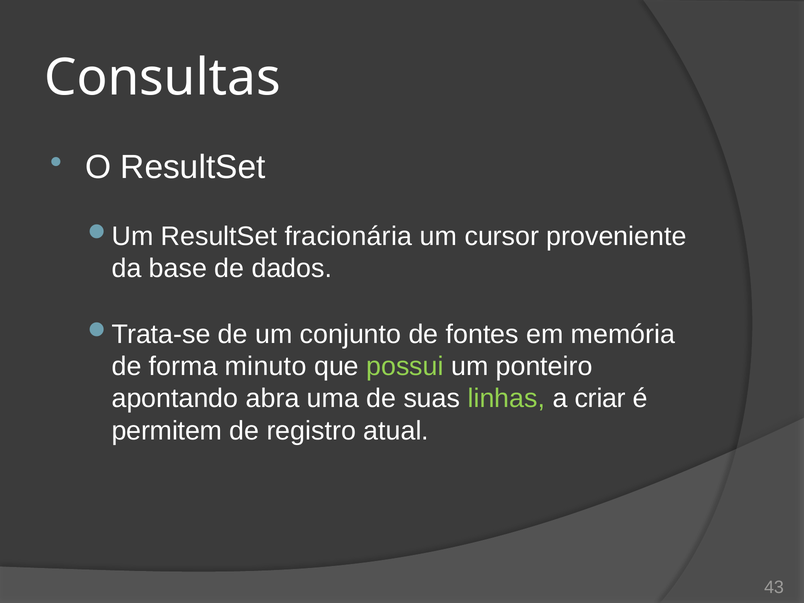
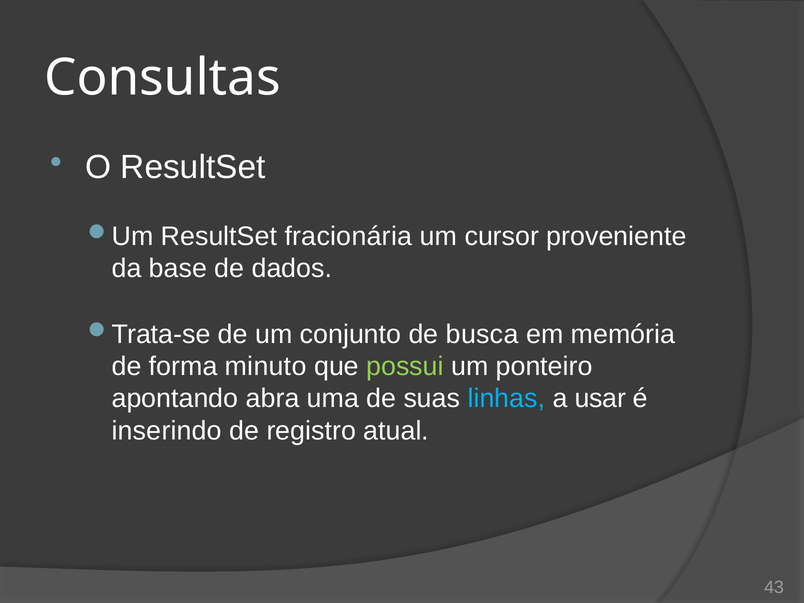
fontes: fontes -> busca (482, 334)
linhas colour: light green -> light blue (506, 399)
criar: criar -> usar (600, 399)
permitem: permitem -> inserindo (167, 431)
